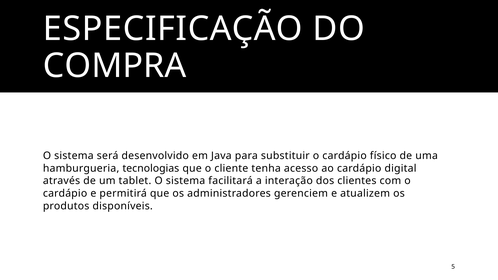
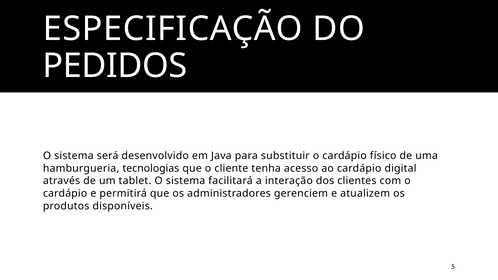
COMPRA: COMPRA -> PEDIDOS (115, 66)
